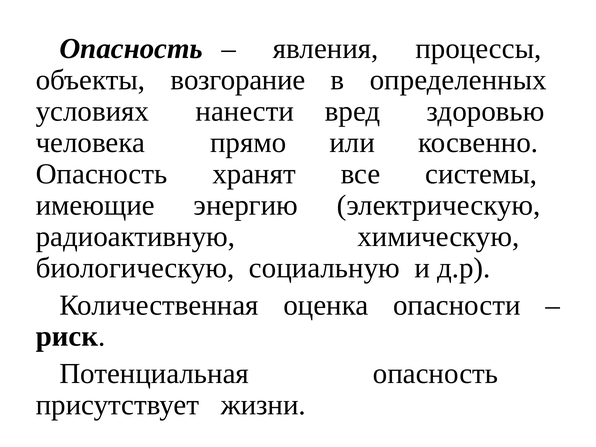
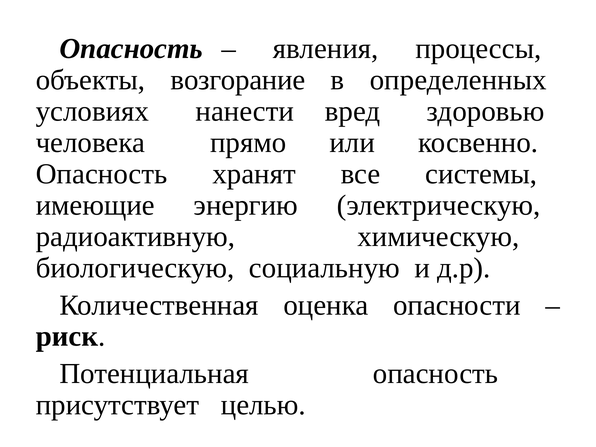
жизни: жизни -> целью (263, 405)
